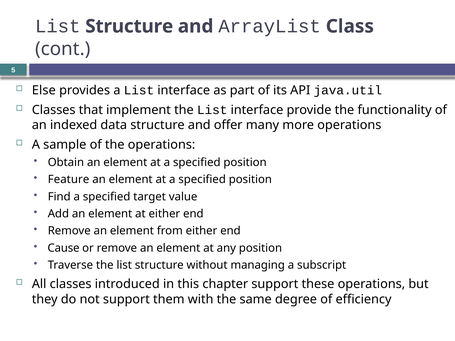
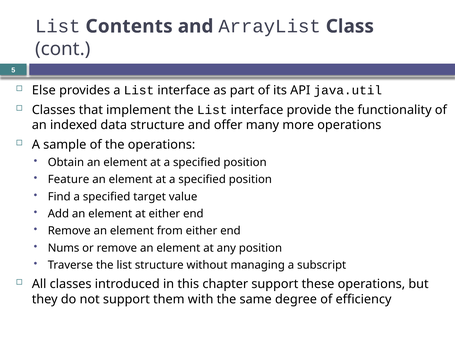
Structure: Structure -> Contents (129, 26)
Cause: Cause -> Nums (64, 248)
